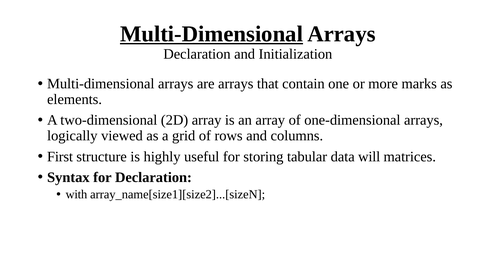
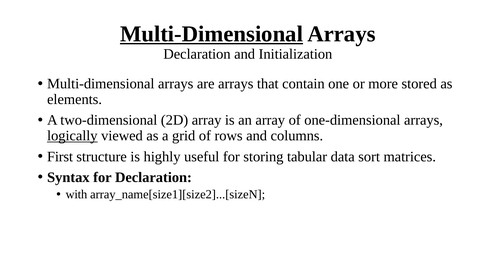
marks: marks -> stored (419, 84)
logically underline: none -> present (72, 136)
will: will -> sort (369, 157)
